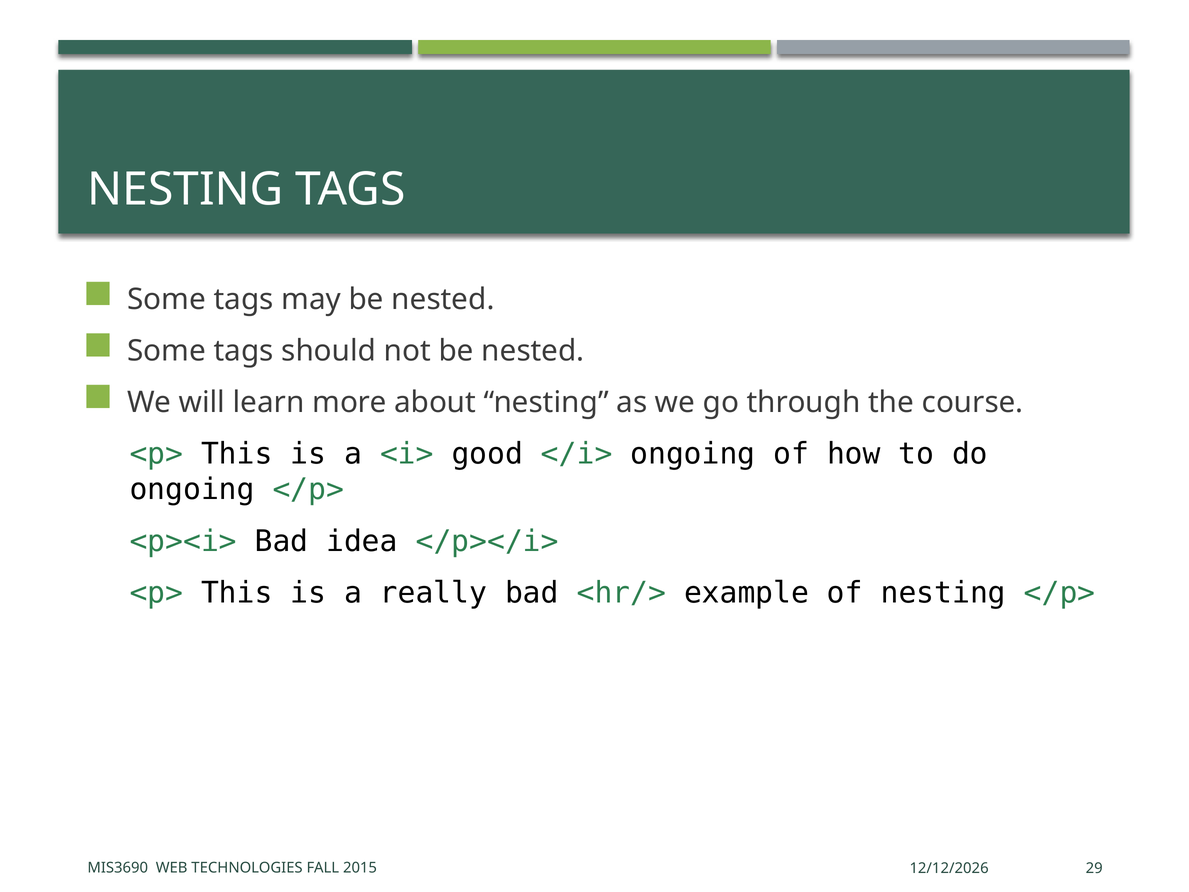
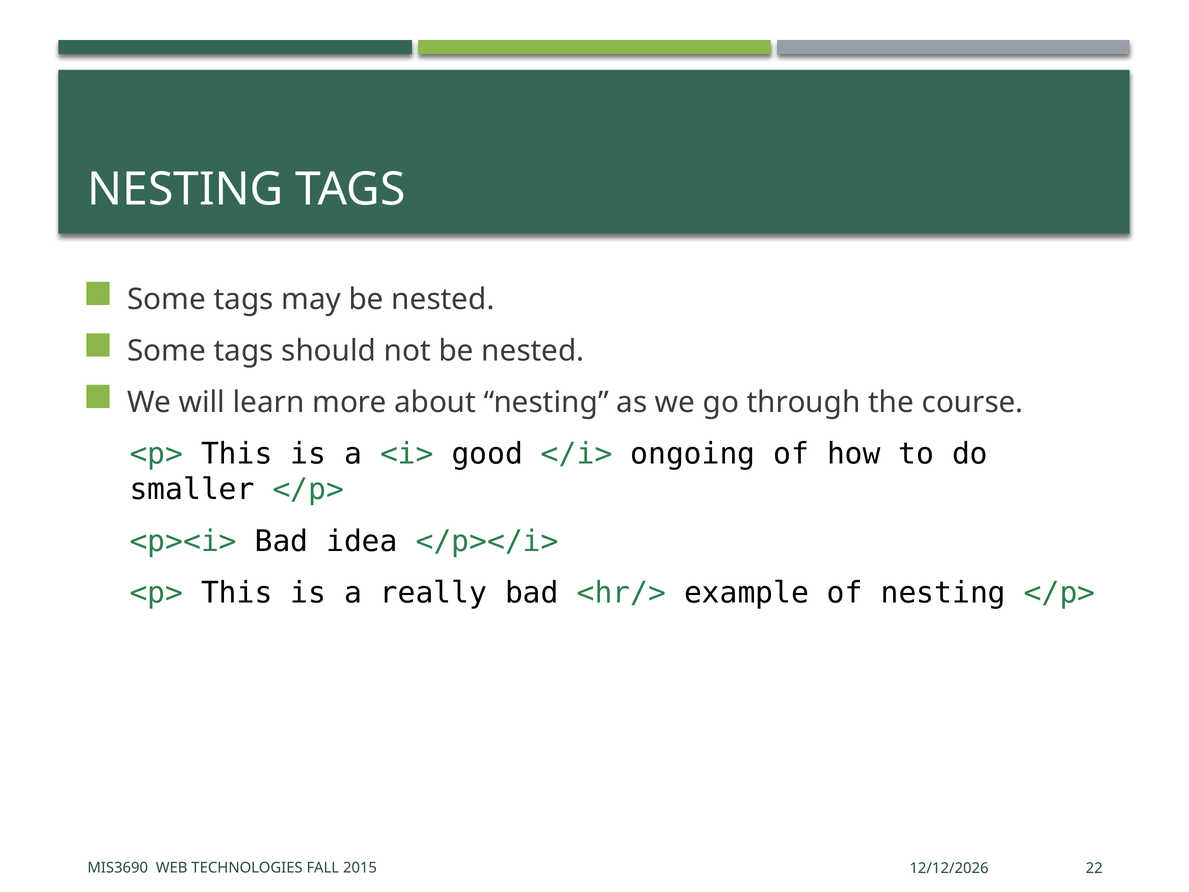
ongoing: ongoing -> smaller (192, 490)
29: 29 -> 22 (1094, 868)
